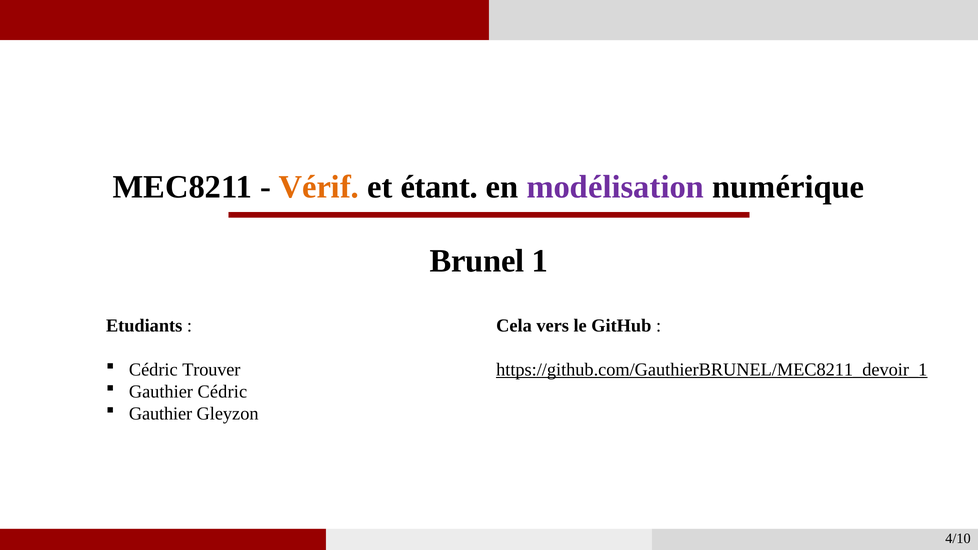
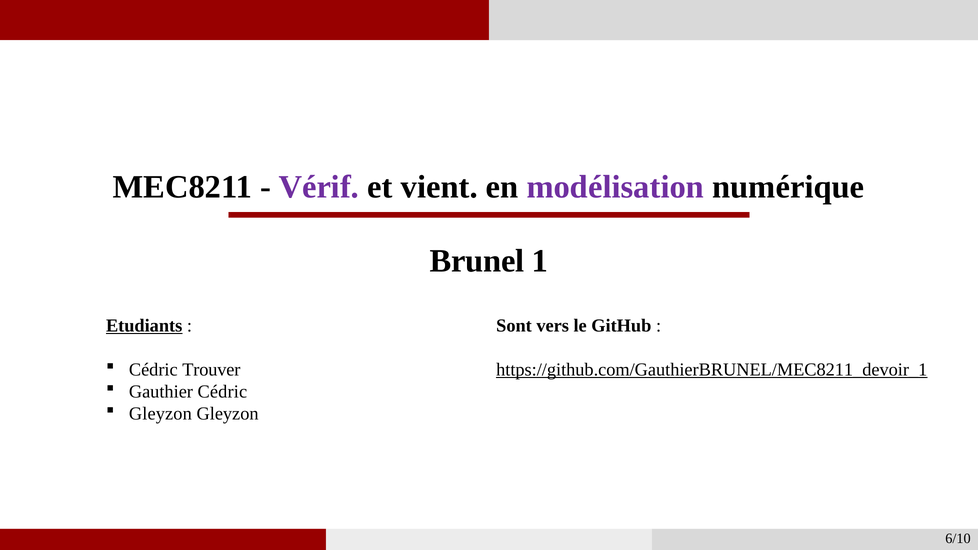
Vérif colour: orange -> purple (319, 187)
étant: étant -> vient (439, 187)
Etudiants underline: none -> present (144, 326)
Cela: Cela -> Sont (514, 326)
Gauthier: Gauthier -> Gleyzon (160, 414)
4/10: 4/10 -> 6/10 (958, 539)
